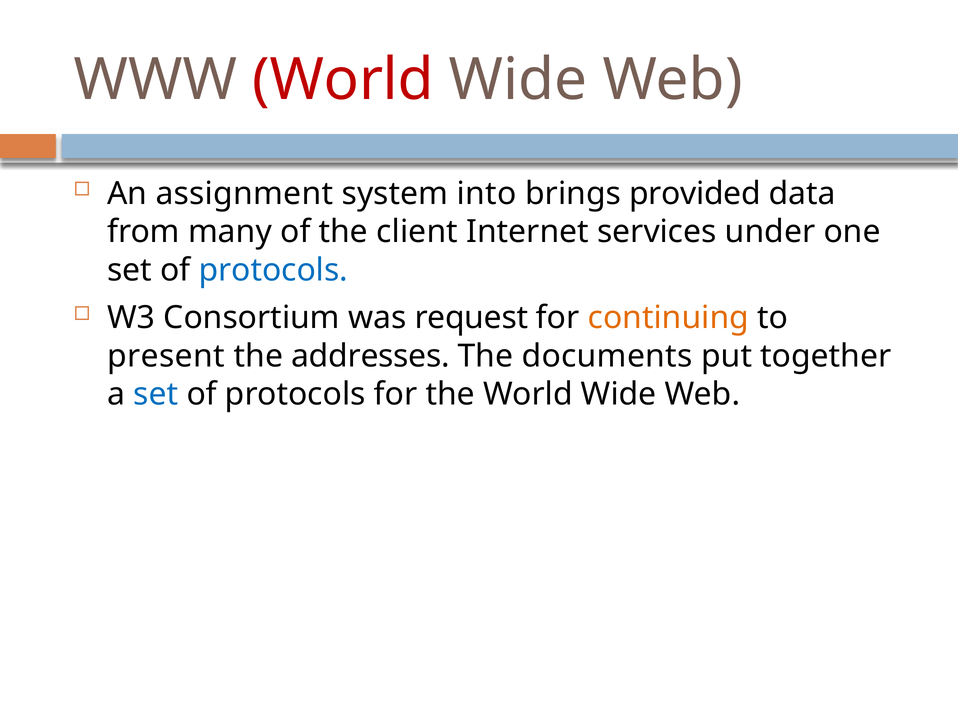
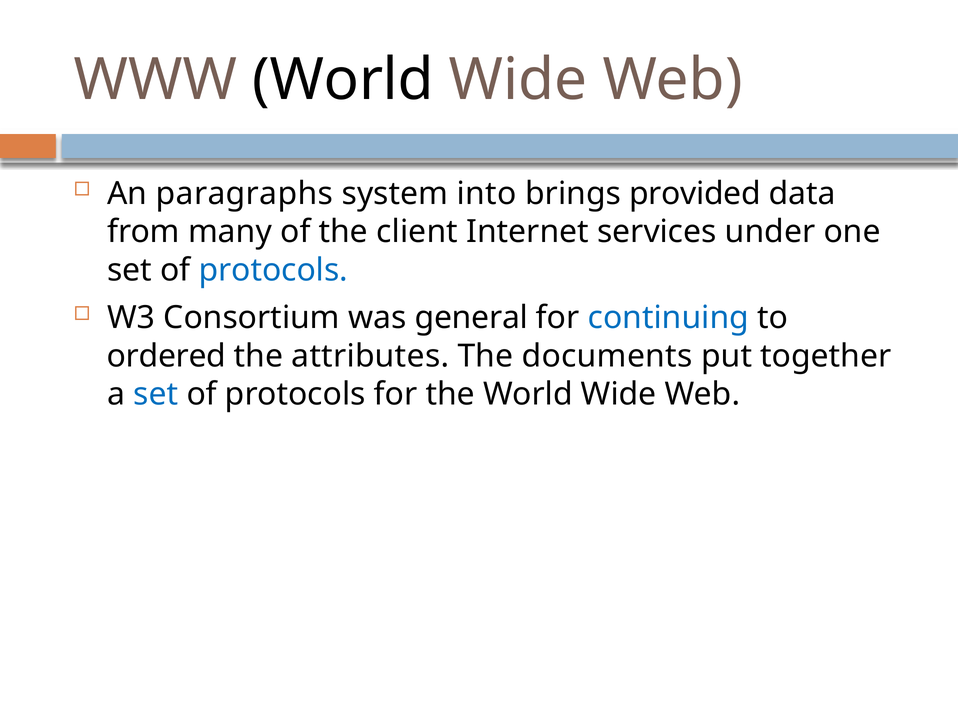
World colour: red -> black (343, 80)
assignment: assignment -> paragraphs (244, 194)
request: request -> general (471, 318)
continuing colour: orange -> blue (668, 318)
present: present -> ordered (166, 356)
addresses: addresses -> attributes (370, 356)
